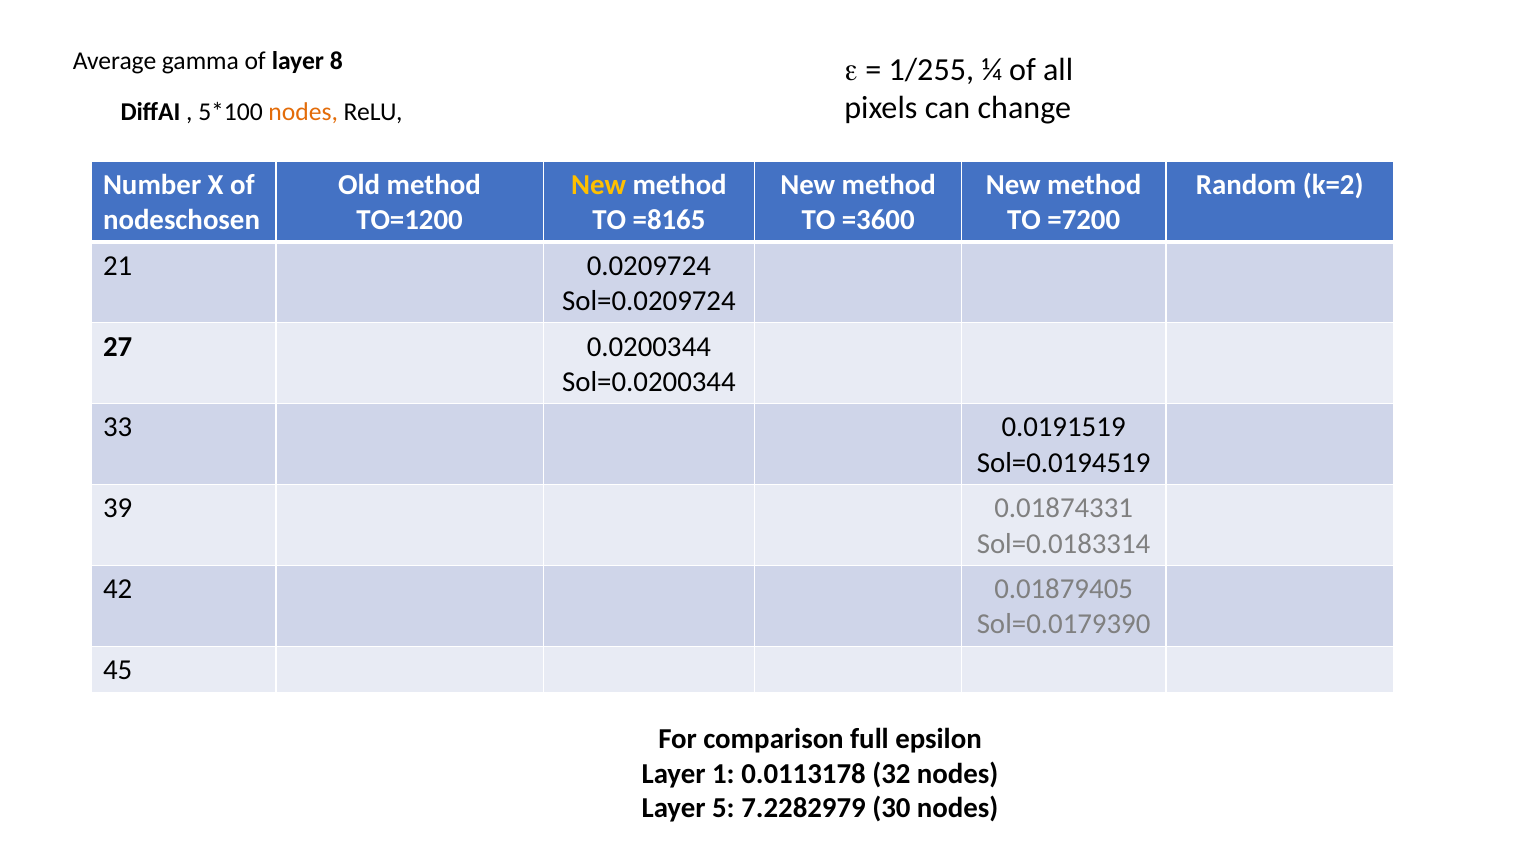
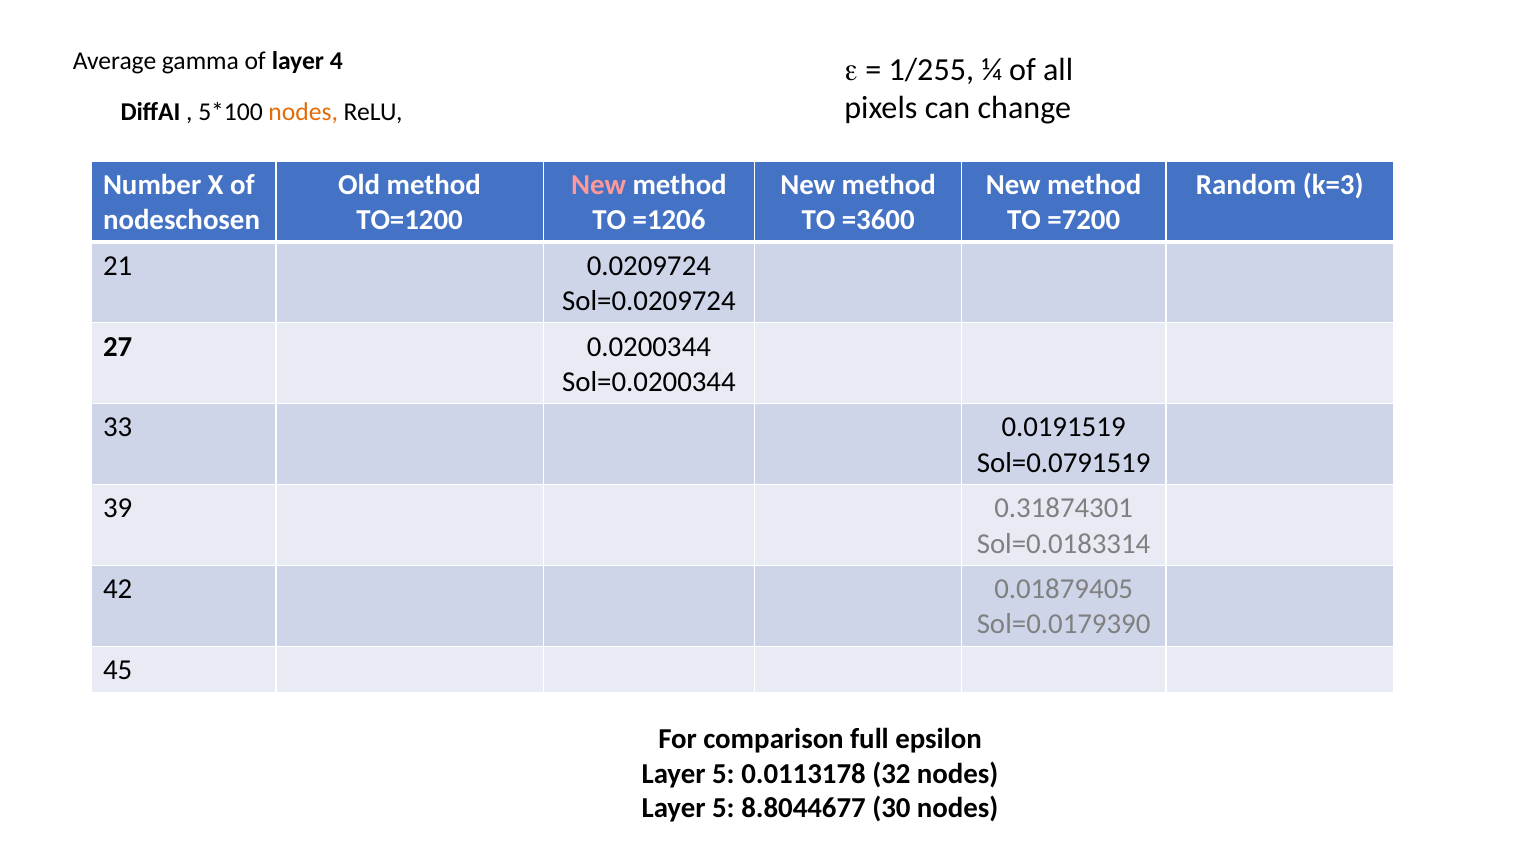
8: 8 -> 4 (336, 61)
New colour: yellow -> pink (599, 185)
k=2: k=2 -> k=3 (1333, 185)
=8165: =8165 -> =1206 (669, 220)
Sol=0.0194519: Sol=0.0194519 -> Sol=0.0791519 (1064, 462)
0.01874331: 0.01874331 -> 0.31874301 (1064, 508)
1: 1 -> 5 (723, 773)
7.2282979: 7.2282979 -> 8.8044677 (804, 808)
